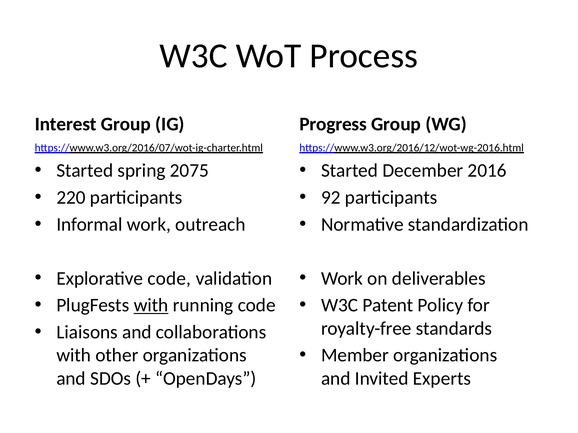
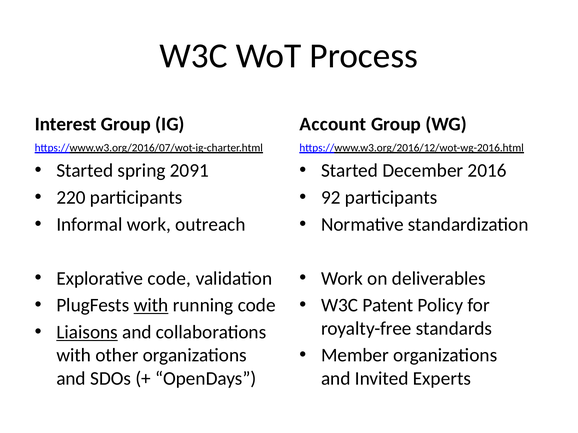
Progress: Progress -> Account (333, 124)
2075: 2075 -> 2091 (189, 171)
Liaisons underline: none -> present (87, 333)
